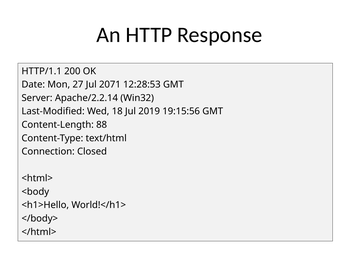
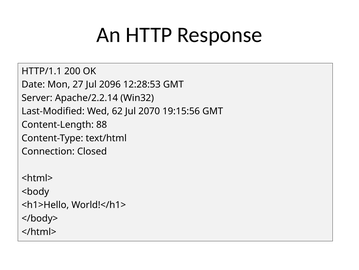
2071: 2071 -> 2096 (110, 84)
18: 18 -> 62 (117, 111)
2019: 2019 -> 2070 (149, 111)
